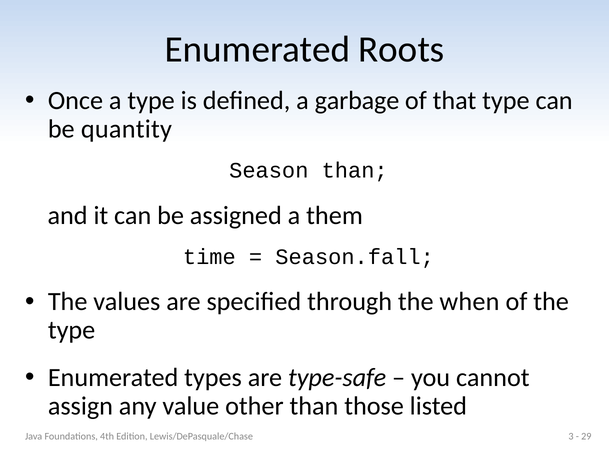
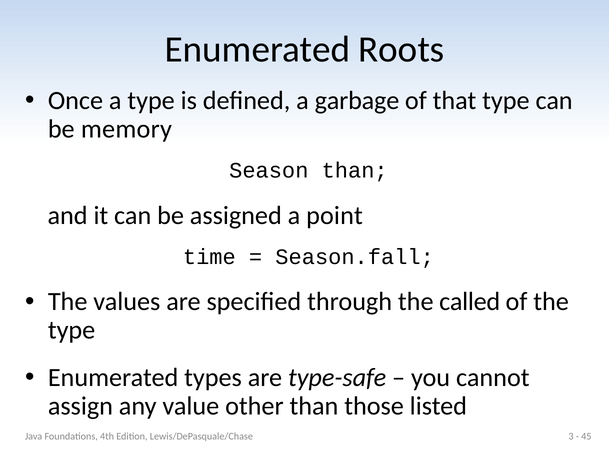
quantity: quantity -> memory (126, 129)
them: them -> point (334, 215)
when: when -> called (470, 302)
29: 29 -> 45 (586, 436)
